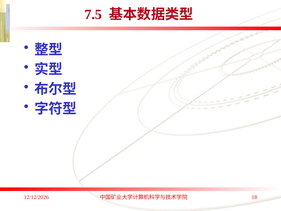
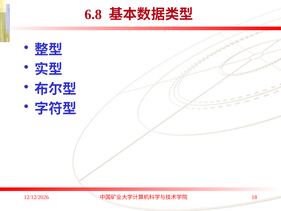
7.5: 7.5 -> 6.8 (93, 14)
